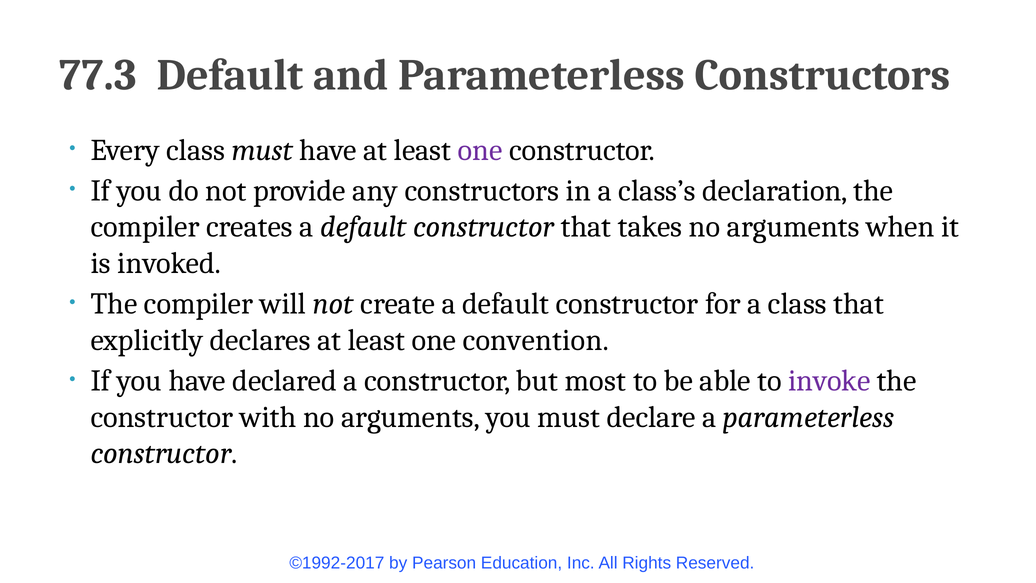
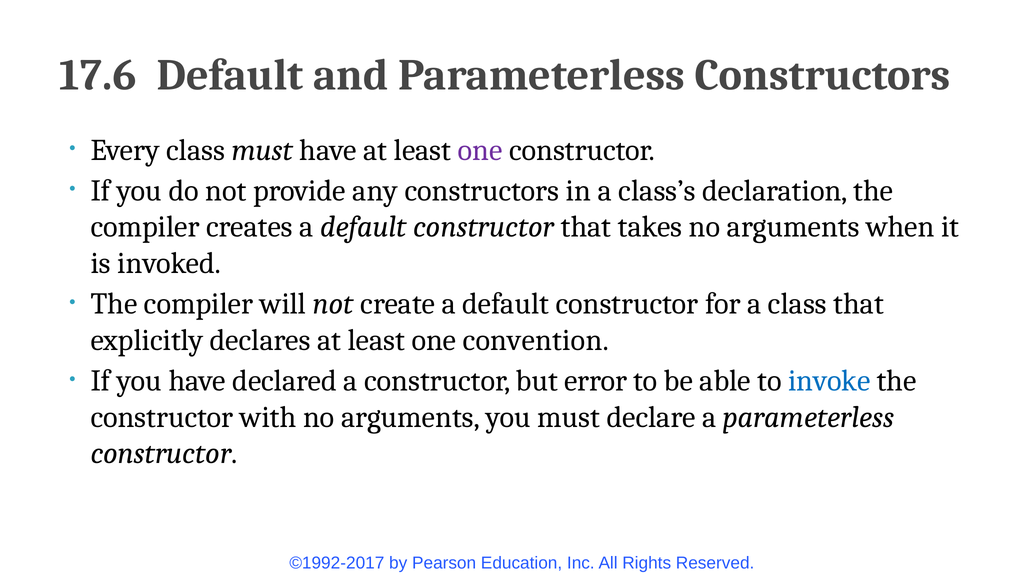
77.3: 77.3 -> 17.6 (98, 75)
most: most -> error (596, 381)
invoke colour: purple -> blue (829, 381)
